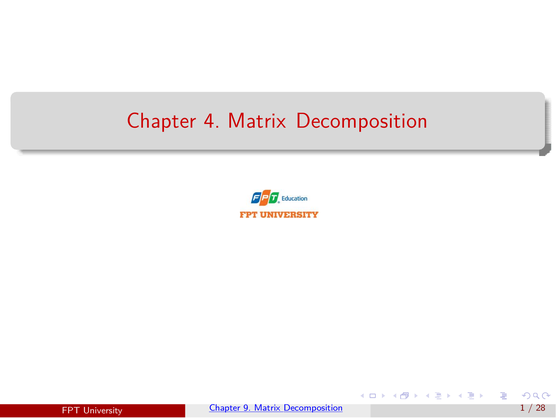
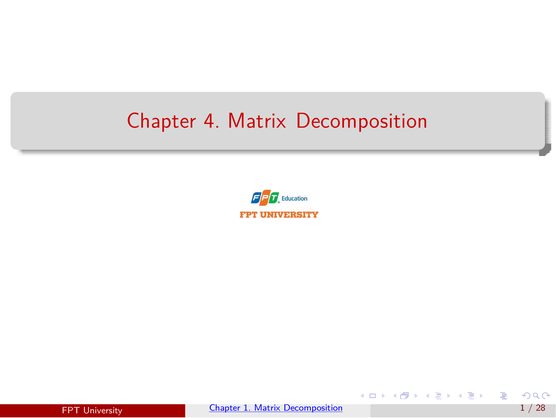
Chapter 9: 9 -> 1 (247, 407)
